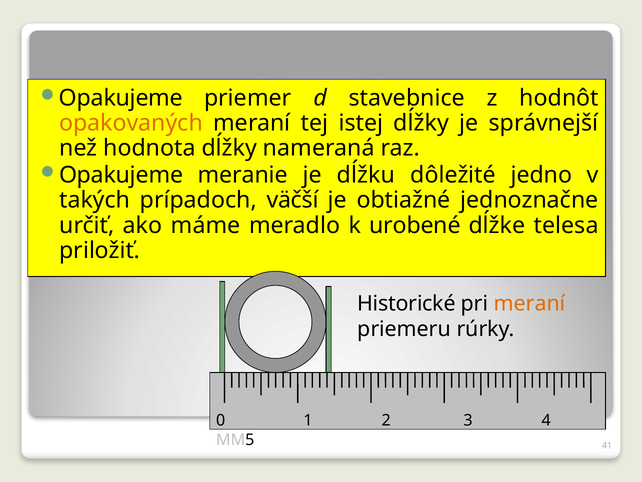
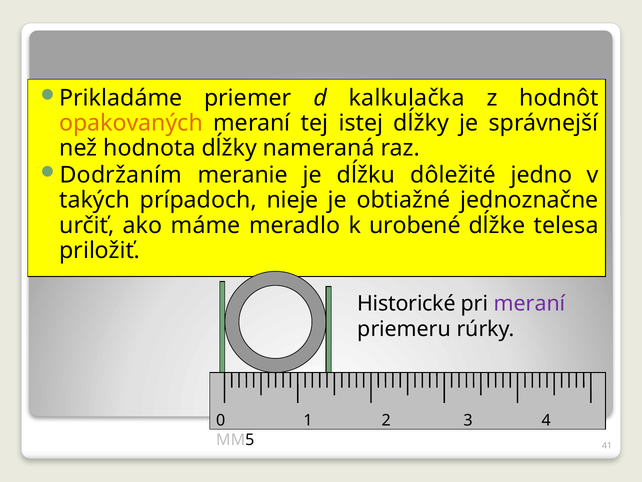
Opakujeme: Opakujeme -> Prikladáme (121, 98)
stavebnice: stavebnice -> kalkulačka (407, 98)
Opakujeme: Opakujeme -> Dodržaním (121, 175)
väčší: väčší -> nieje (293, 200)
meraní colour: orange -> purple (530, 303)
